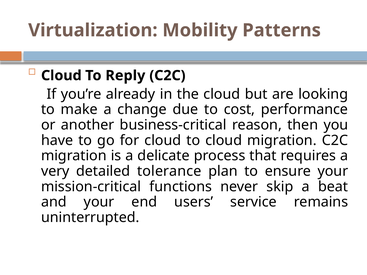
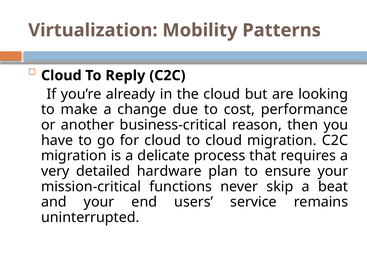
tolerance: tolerance -> hardware (169, 171)
